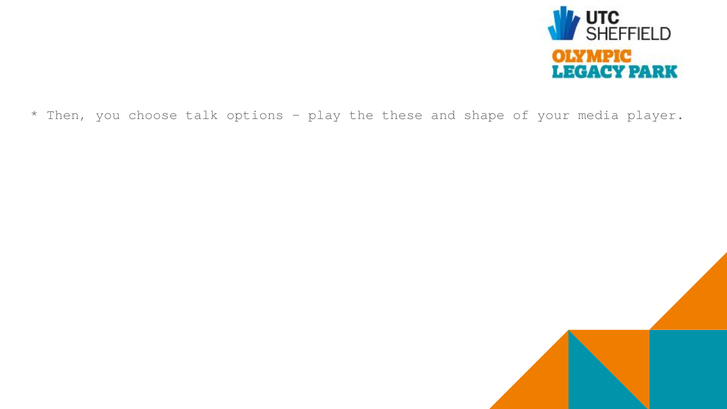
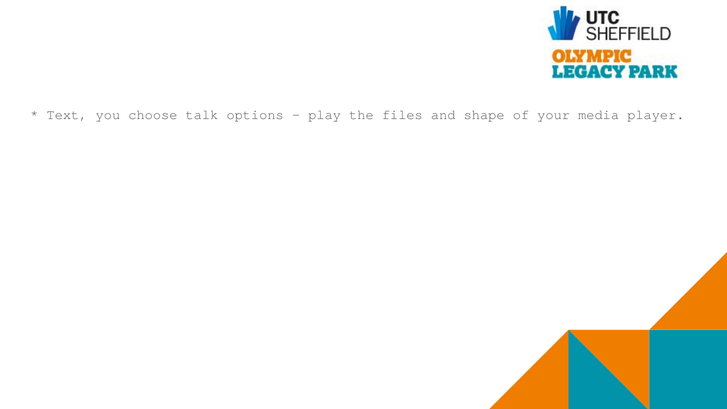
Then: Then -> Text (67, 115)
these: these -> files (402, 115)
